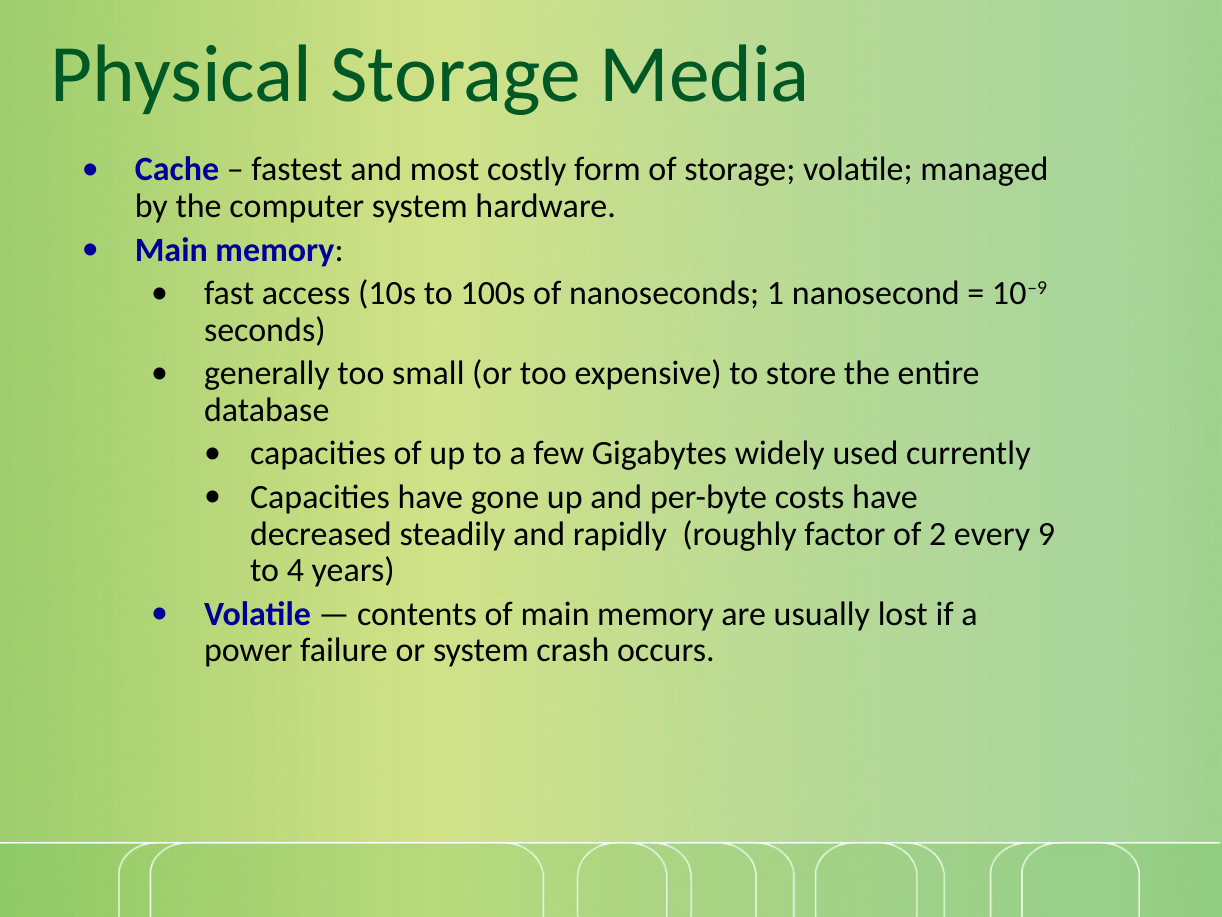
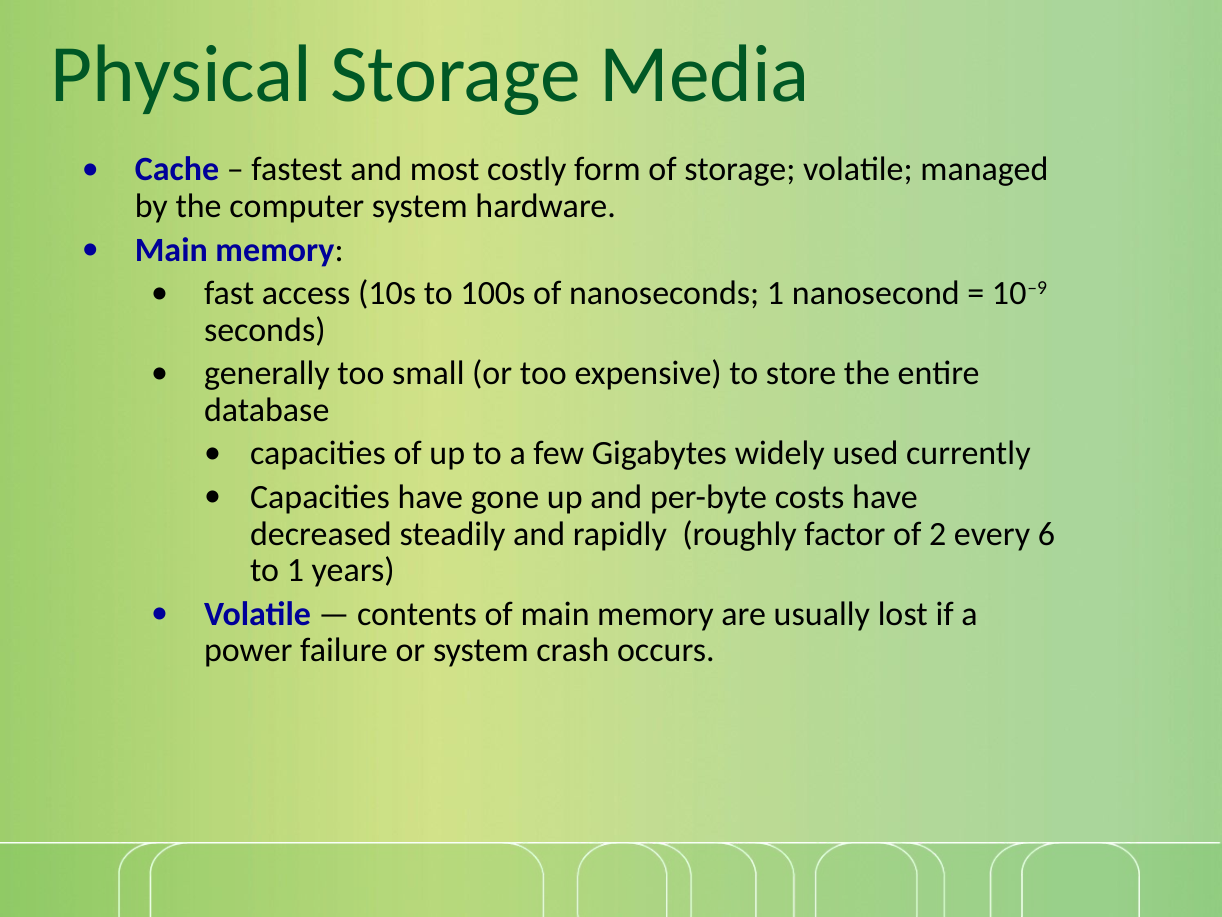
9: 9 -> 6 (1046, 533)
to 4: 4 -> 1 (295, 570)
